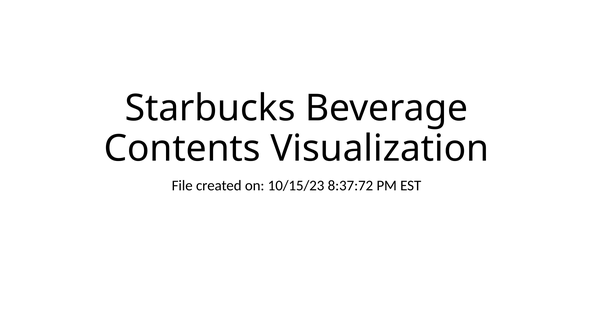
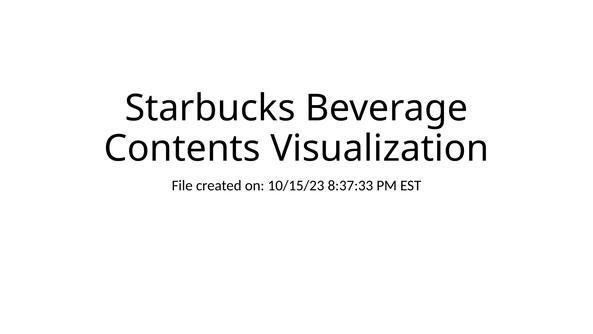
8:37:72: 8:37:72 -> 8:37:33 (350, 185)
